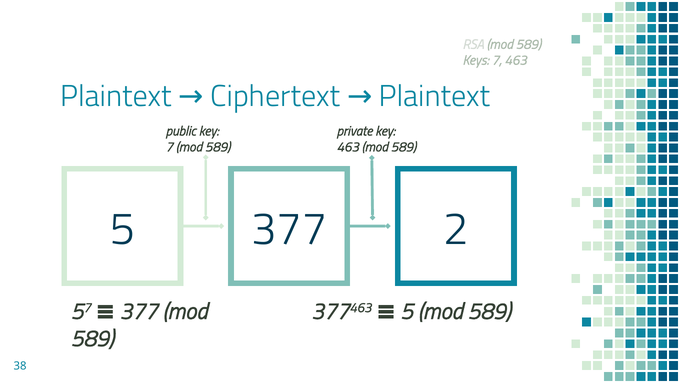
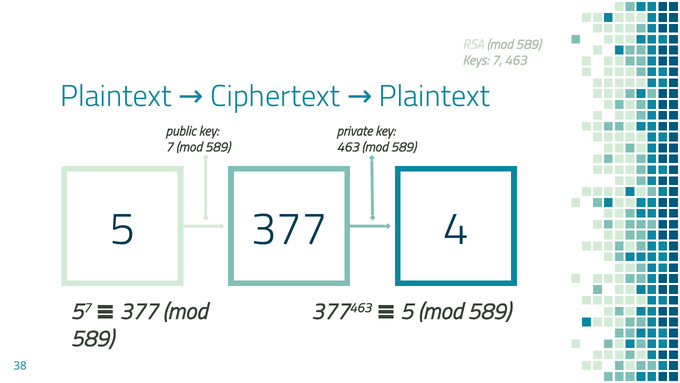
2: 2 -> 4 (456, 229)
